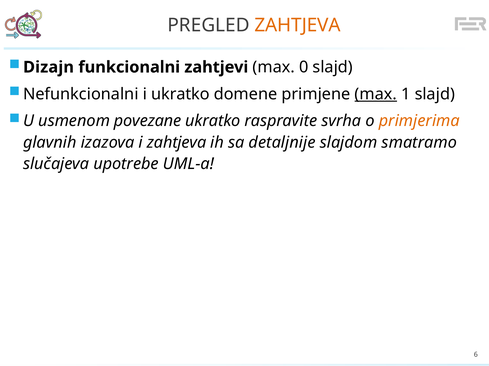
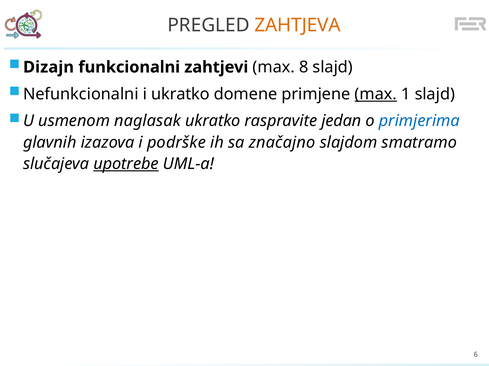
0: 0 -> 8 (304, 67)
povezane: povezane -> naglasak (148, 121)
svrha: svrha -> jedan (341, 121)
primjerima colour: orange -> blue (419, 121)
i zahtjeva: zahtjeva -> podrške (176, 143)
detaljnije: detaljnije -> značajno (282, 143)
upotrebe underline: none -> present (126, 164)
